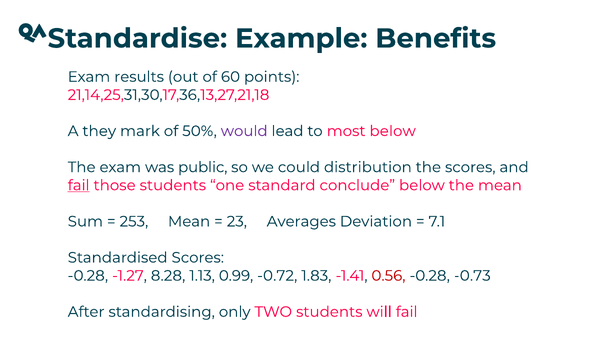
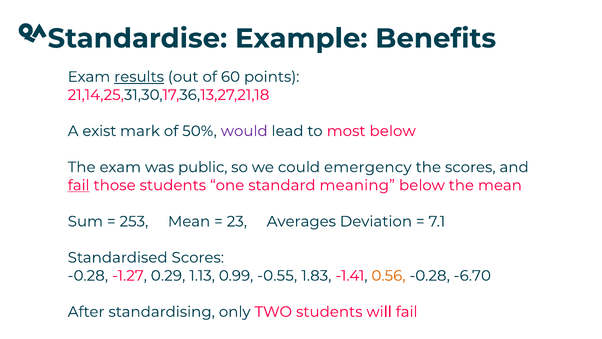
results underline: none -> present (139, 77)
they: they -> exist (99, 131)
distribution: distribution -> emergency (368, 167)
conclude: conclude -> meaning (357, 185)
8.28: 8.28 -> 0.29 (168, 275)
-0.72: -0.72 -> -0.55 (277, 275)
0.56 colour: red -> orange (388, 275)
-0.73: -0.73 -> -6.70 (472, 275)
